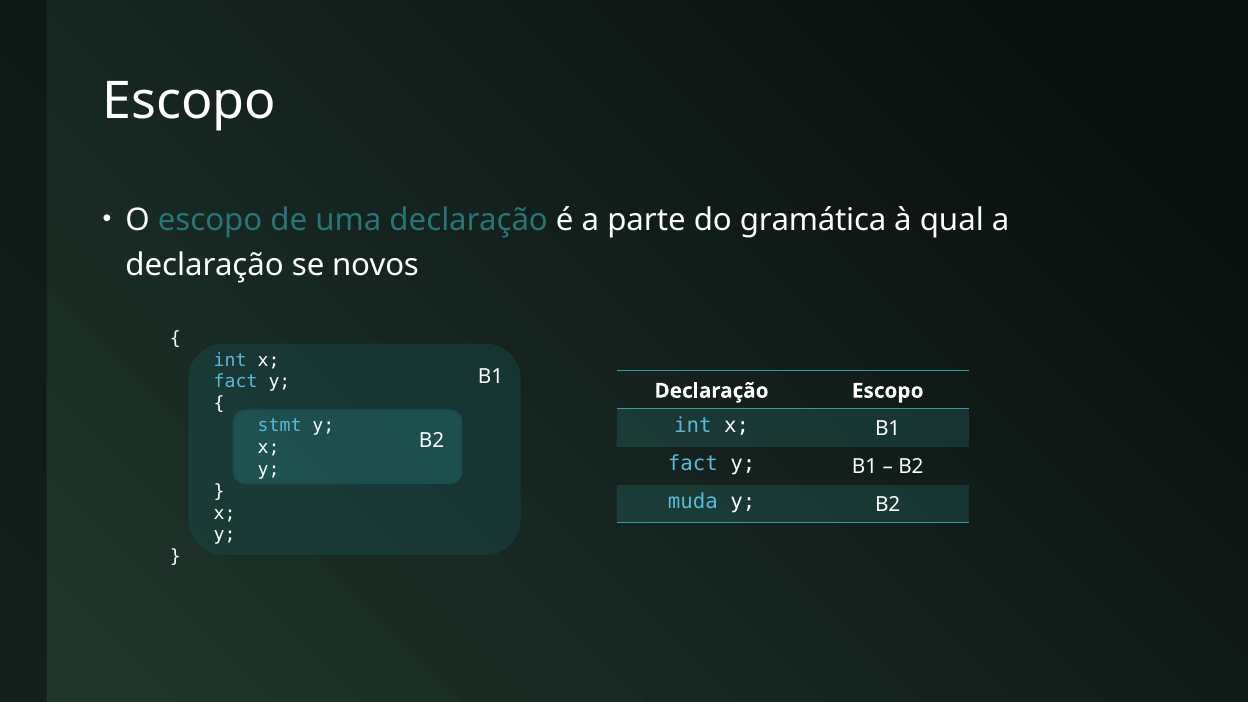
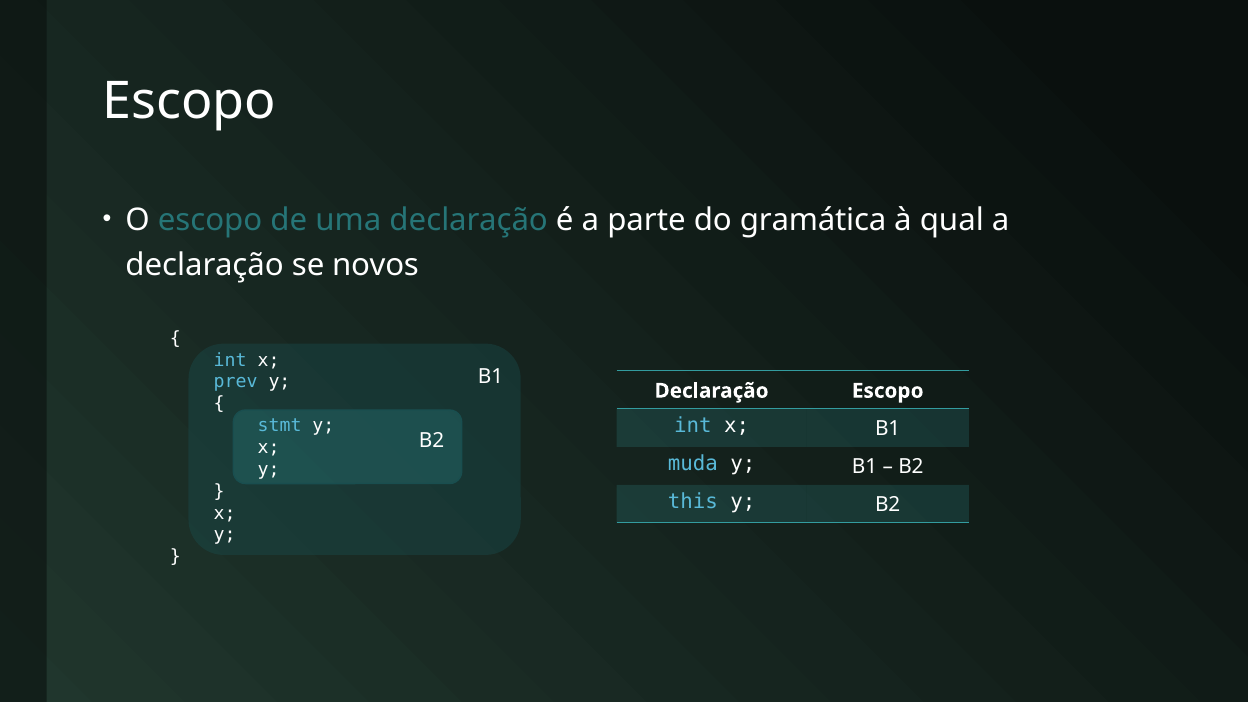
fact: fact -> prev (236, 382)
fact: fact -> muda (693, 464)
muda: muda -> this (693, 502)
